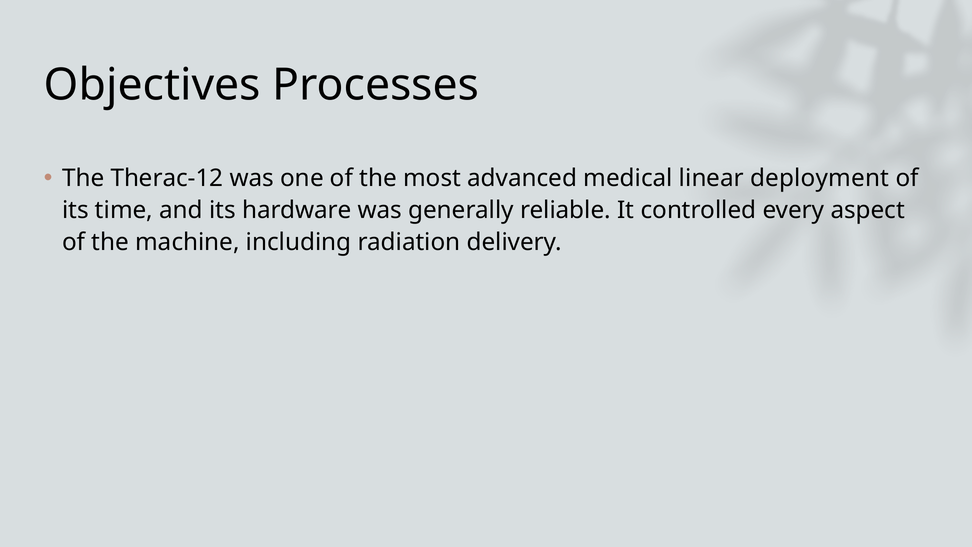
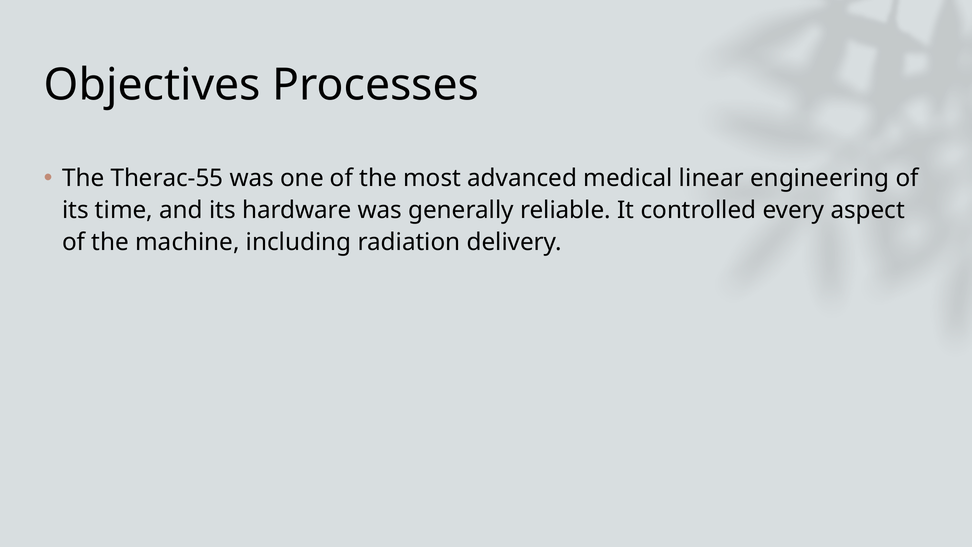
Therac-12: Therac-12 -> Therac-55 (167, 178)
deployment: deployment -> engineering (820, 178)
